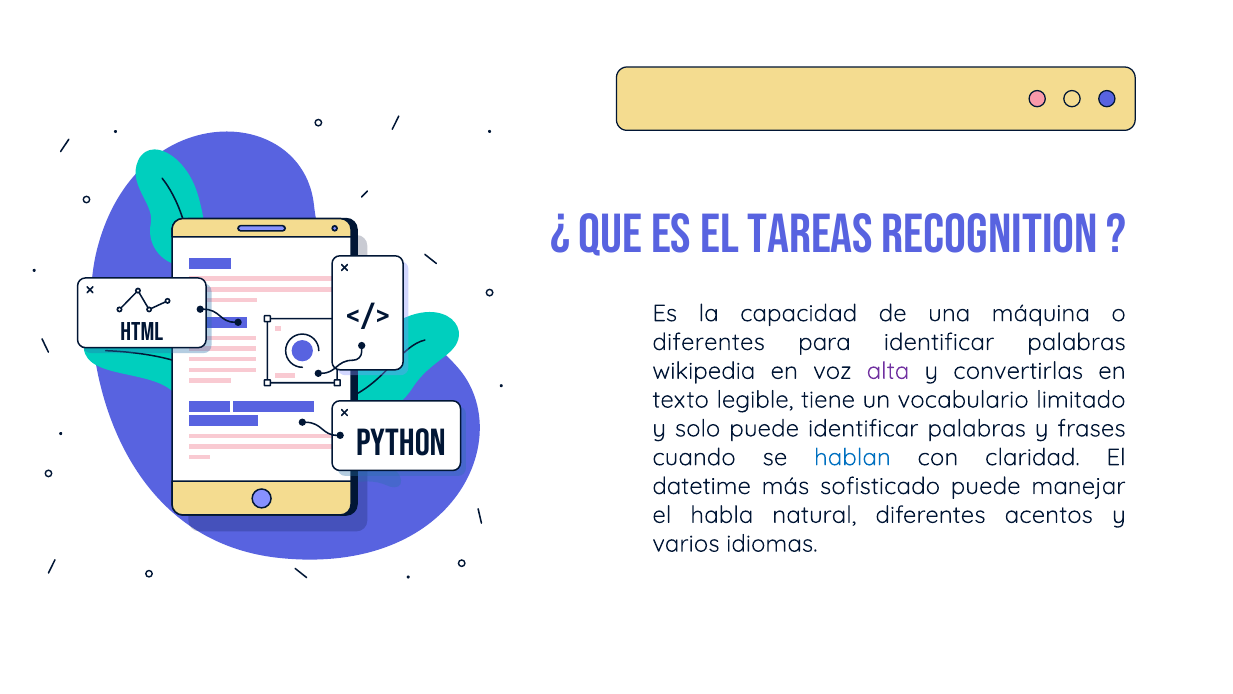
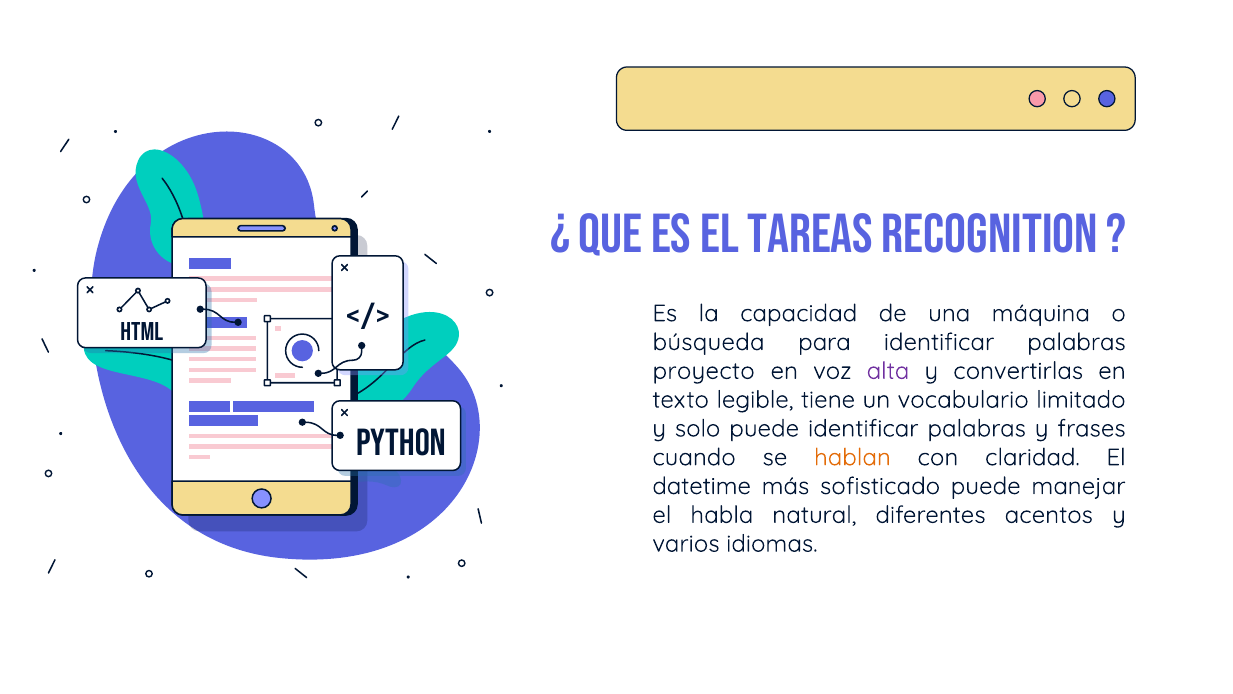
diferentes: diferentes -> búsqueda (709, 342)
wikipedia: wikipedia -> proyecto (704, 371)
hablan colour: blue -> orange (852, 457)
